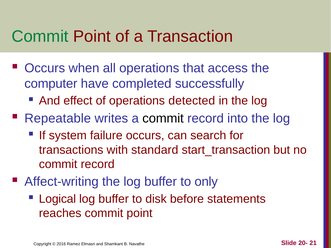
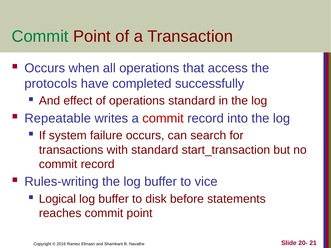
computer: computer -> protocols (51, 84)
operations detected: detected -> standard (192, 101)
commit colour: black -> red (163, 118)
Affect-writing: Affect-writing -> Rules-writing (62, 182)
only: only -> vice (206, 182)
